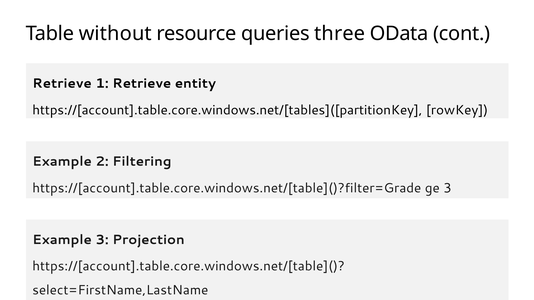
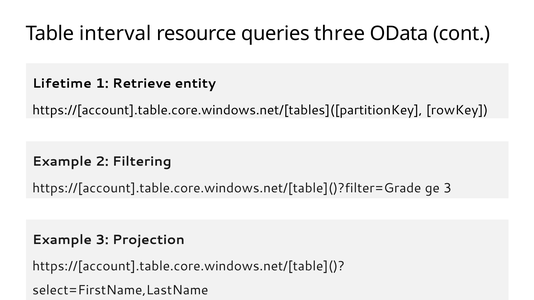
without: without -> interval (115, 33)
Retrieve: Retrieve -> Lifetime (62, 83)
